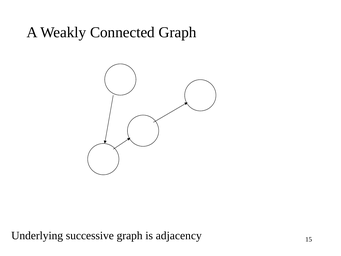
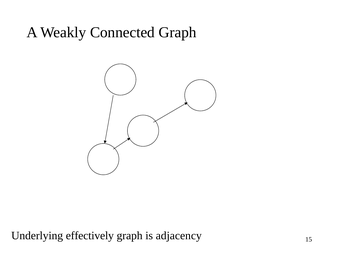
successive: successive -> effectively (90, 235)
